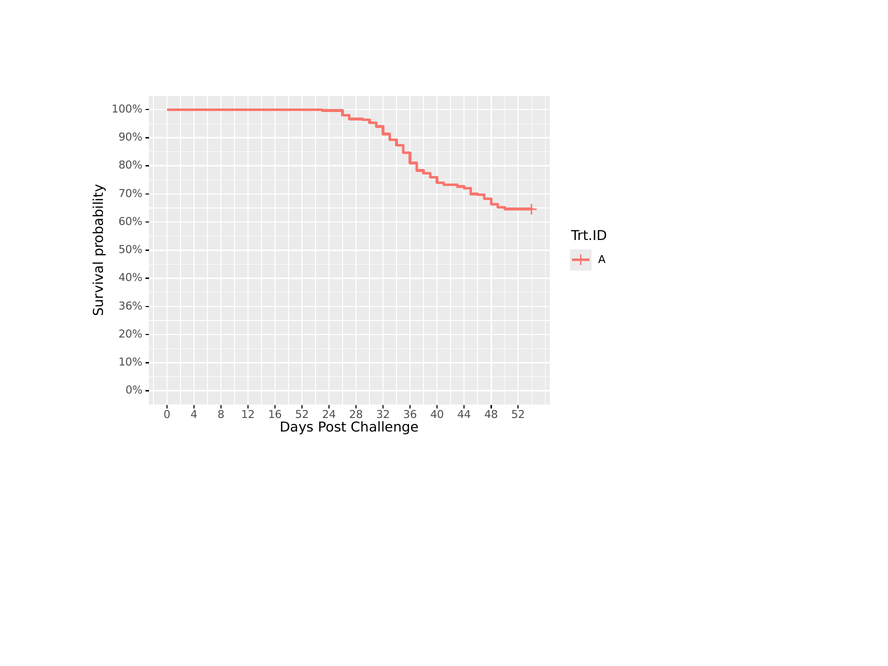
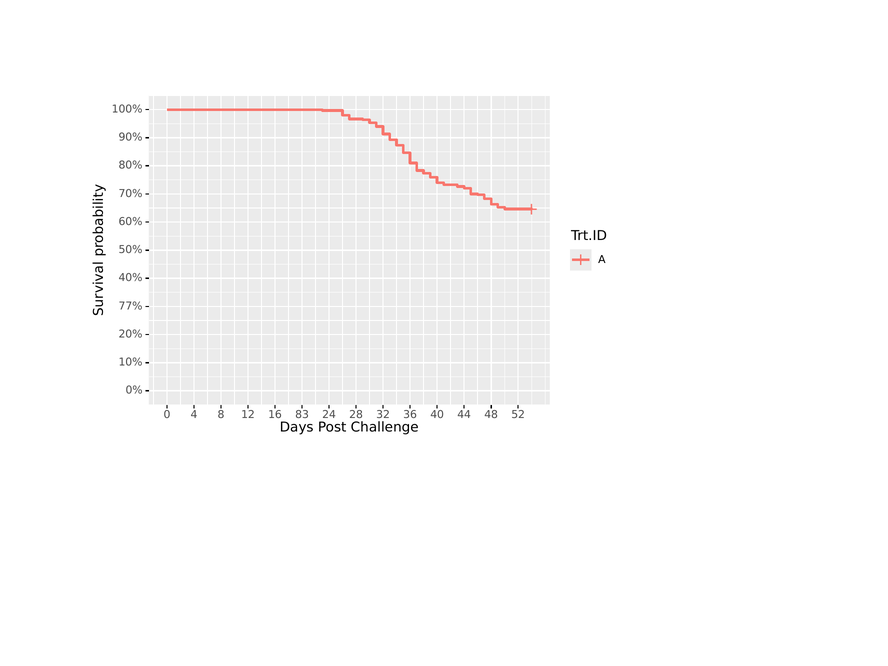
36%: 36% -> 77% (131, 306)
16 52: 52 -> 83 (302, 414)
